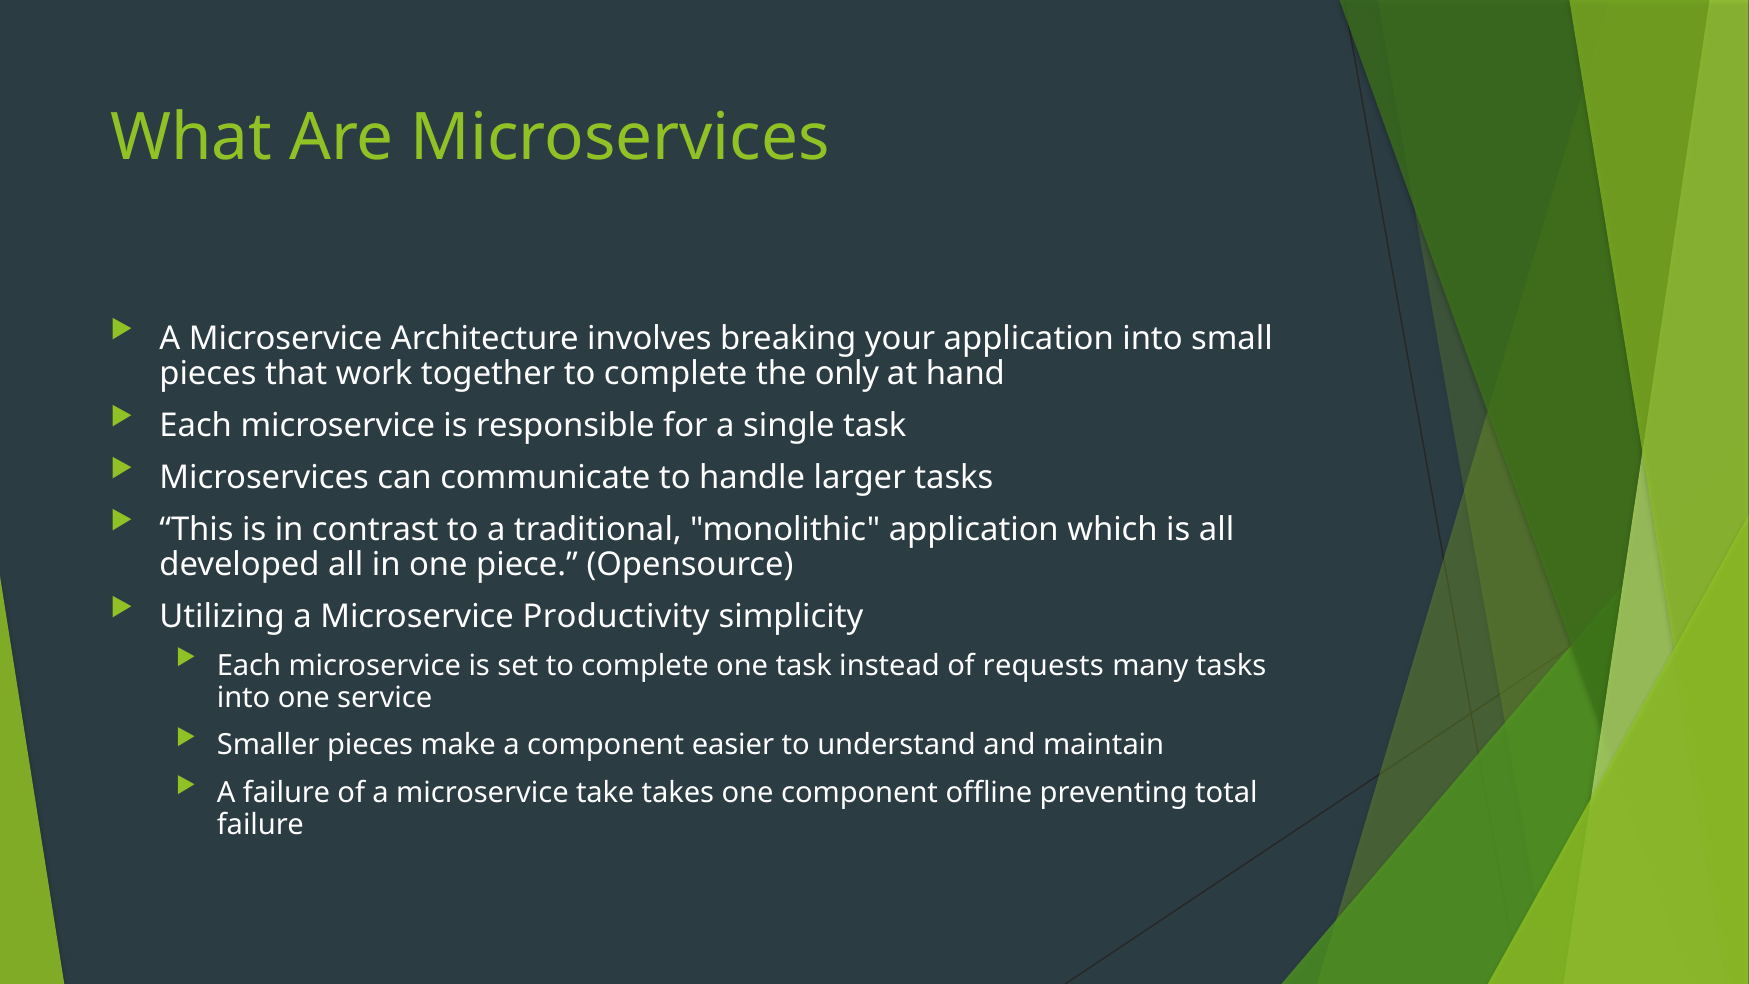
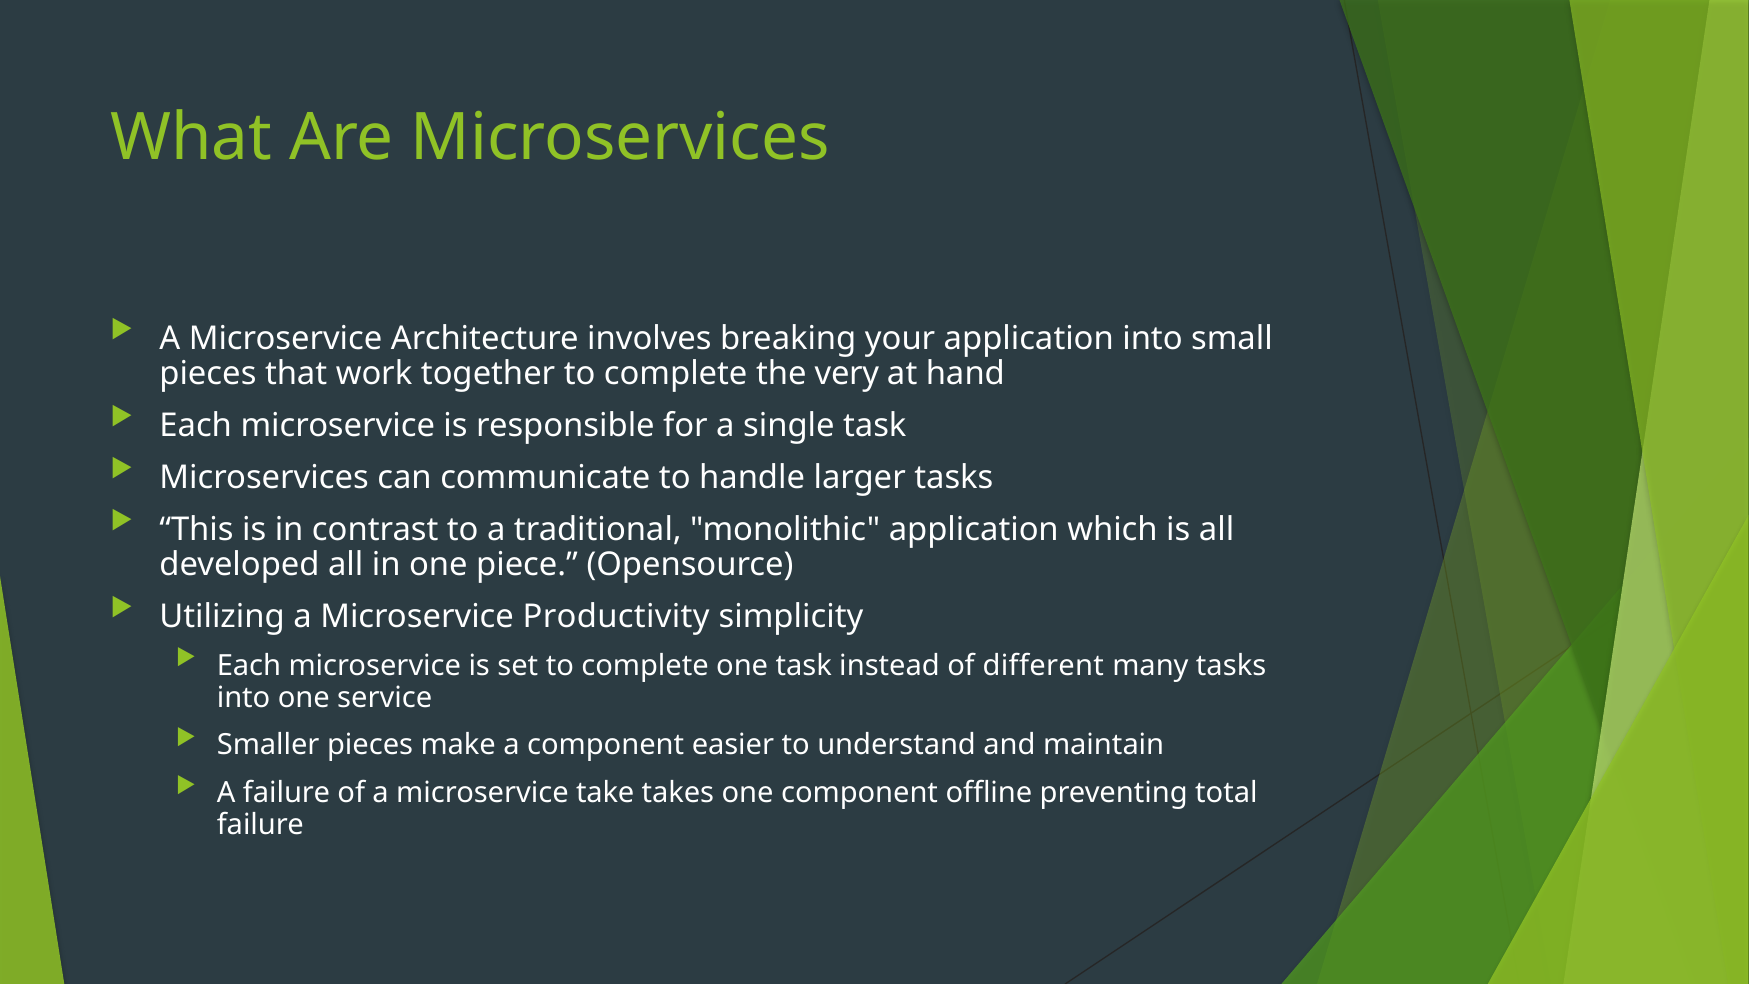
only: only -> very (847, 374)
requests: requests -> different (1043, 666)
